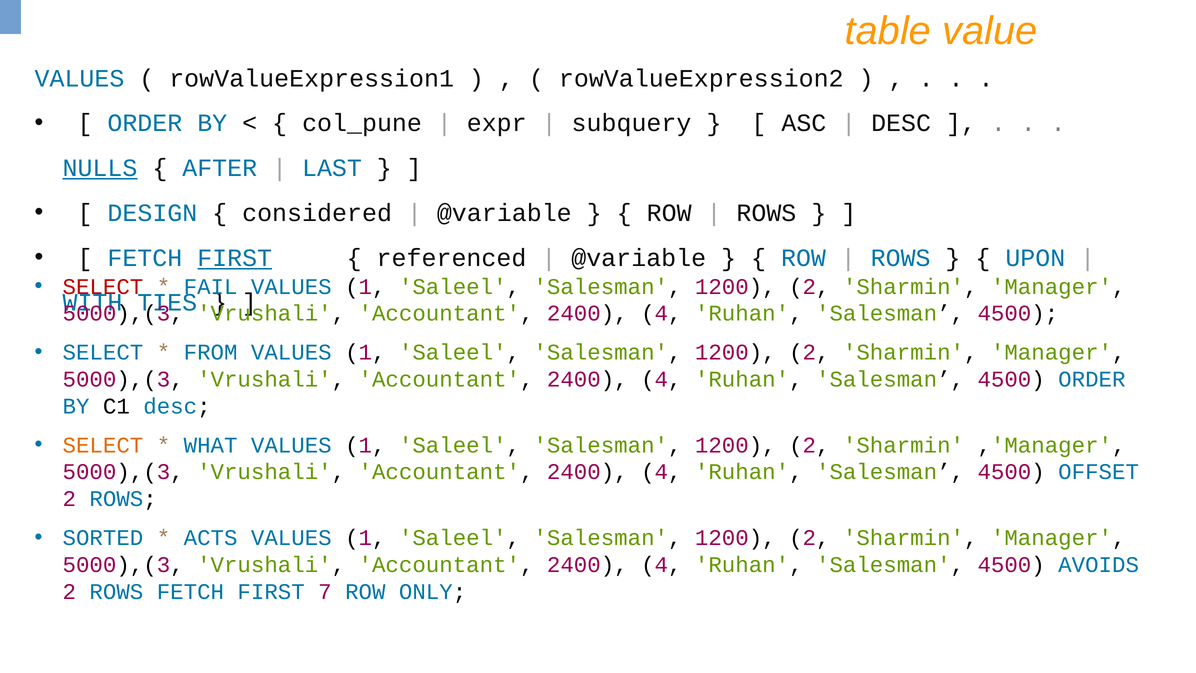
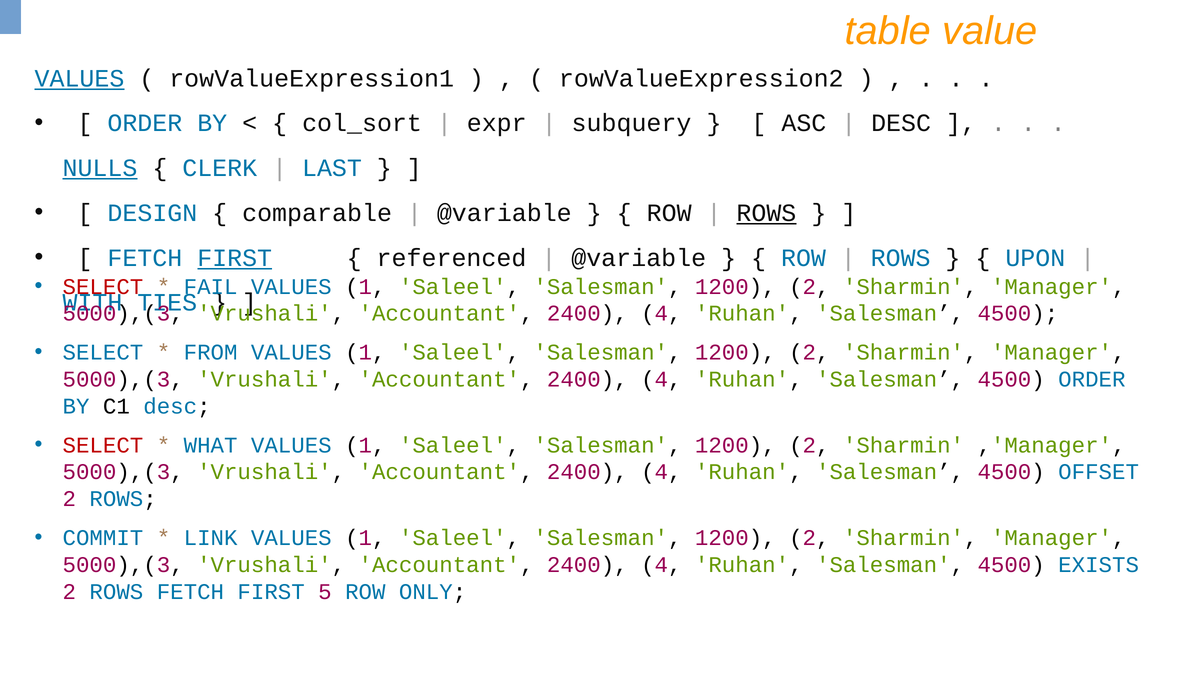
VALUES underline: none -> present (79, 78)
col_pune: col_pune -> col_sort (362, 123)
AFTER: AFTER -> CLERK (220, 168)
considered: considered -> comparable (317, 213)
ROWS underline: none -> present (766, 213)
SELECT colour: orange -> red (103, 445)
SORTED: SORTED -> COMMIT (103, 538)
ACTS: ACTS -> LINK (211, 538)
AVOIDS: AVOIDS -> EXISTS (1099, 565)
7: 7 -> 5 (325, 591)
